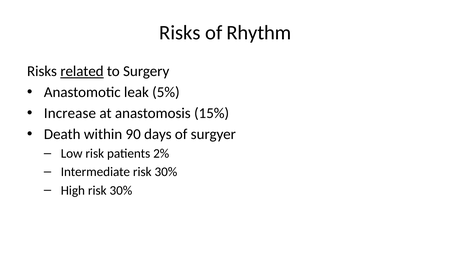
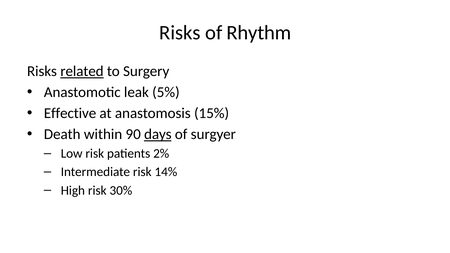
Increase: Increase -> Effective (70, 113)
days underline: none -> present (158, 134)
Intermediate risk 30%: 30% -> 14% (166, 172)
